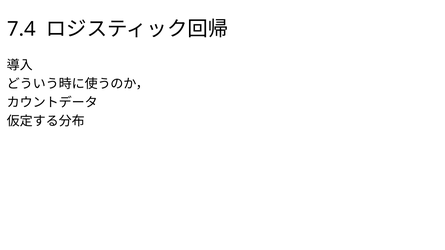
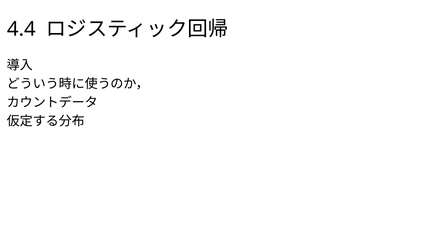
7.4: 7.4 -> 4.4 (21, 29)
